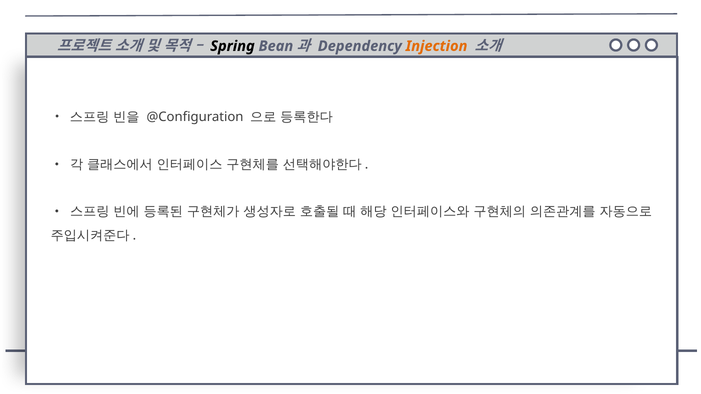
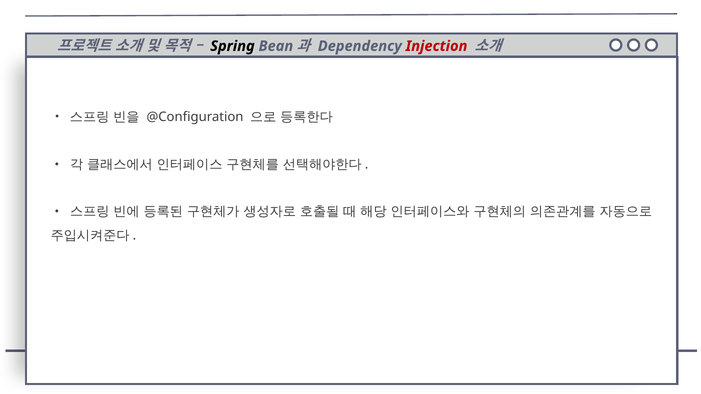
Injection colour: orange -> red (437, 46)
